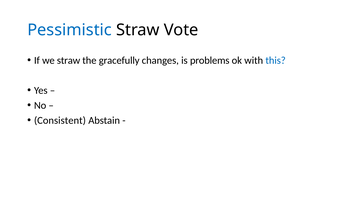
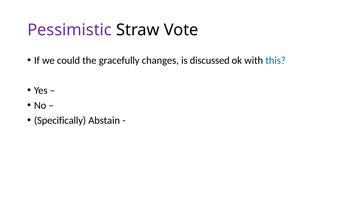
Pessimistic colour: blue -> purple (70, 30)
we straw: straw -> could (69, 61)
problems: problems -> discussed (210, 61)
Consistent: Consistent -> Specifically (60, 121)
